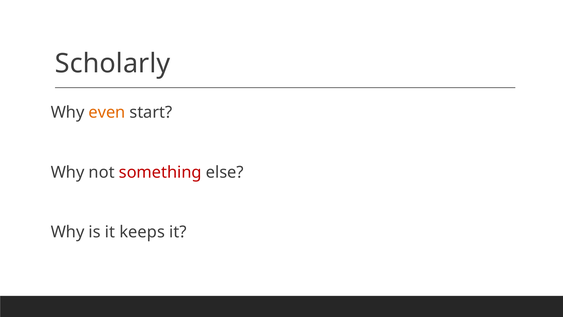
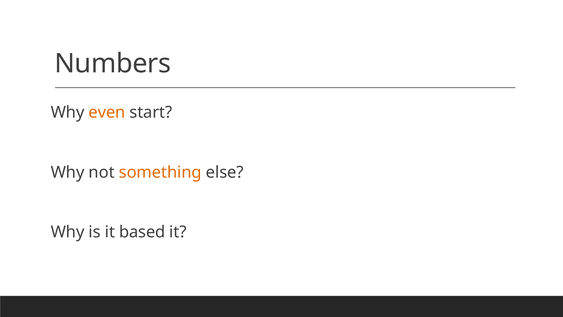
Scholarly: Scholarly -> Numbers (113, 63)
something colour: red -> orange (160, 172)
keeps: keeps -> based (142, 232)
